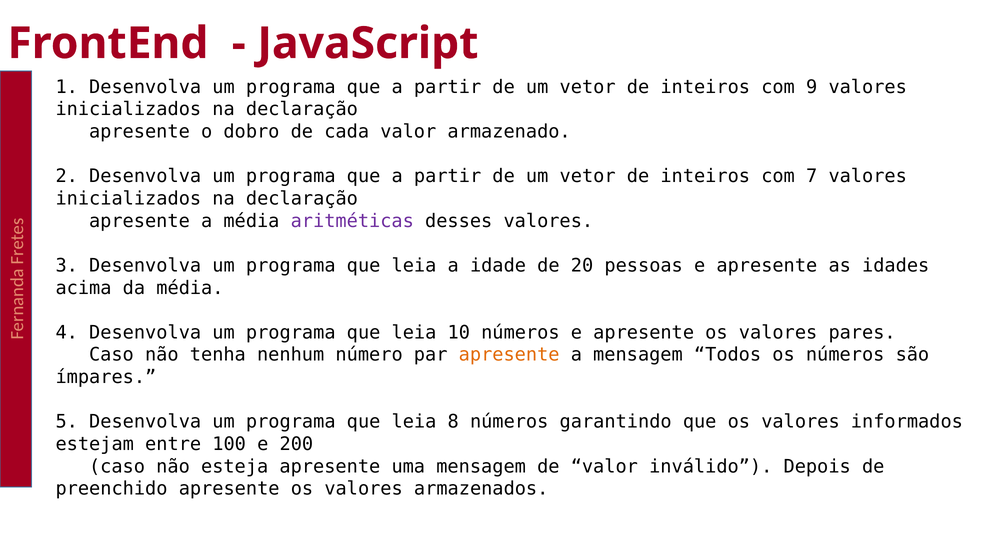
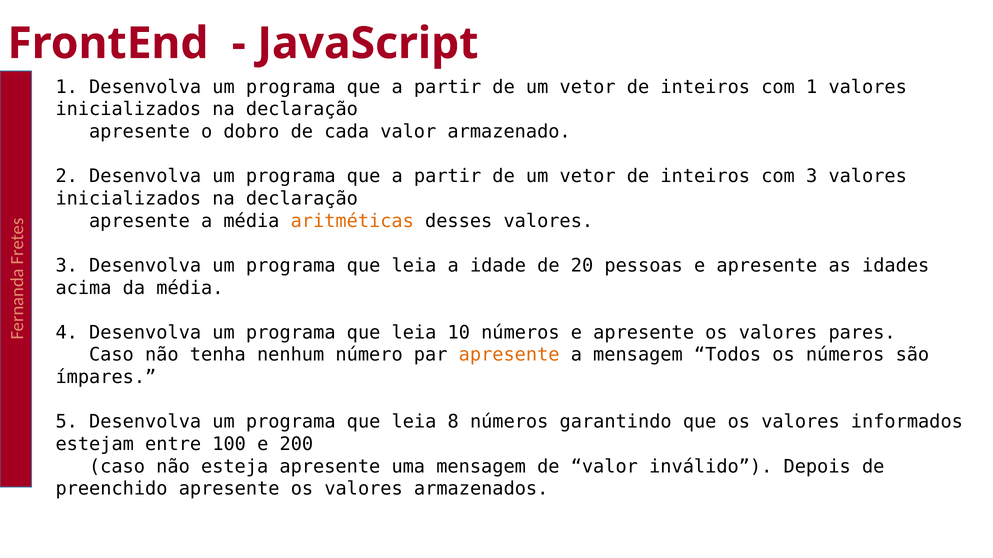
com 9: 9 -> 1 (812, 87)
com 7: 7 -> 3 (812, 176)
aritméticas colour: purple -> orange (352, 221)
